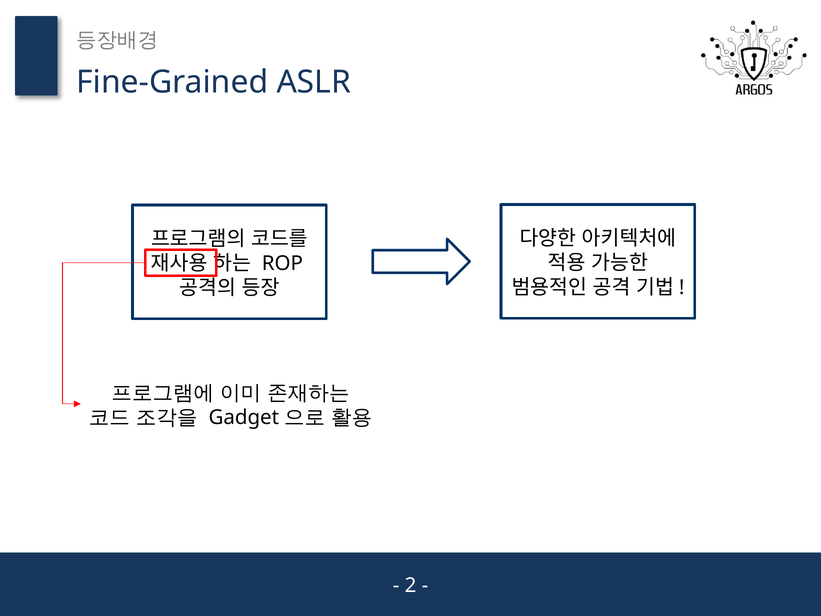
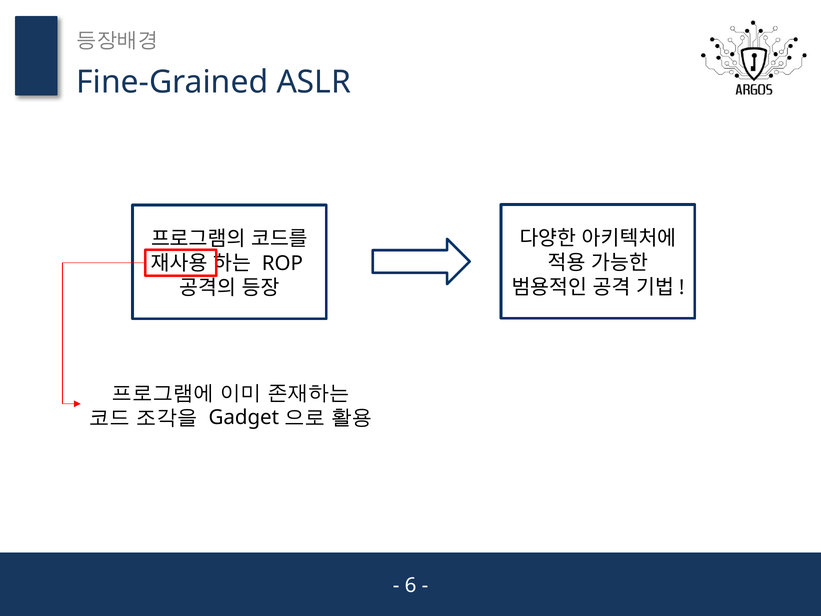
2: 2 -> 6 (411, 585)
